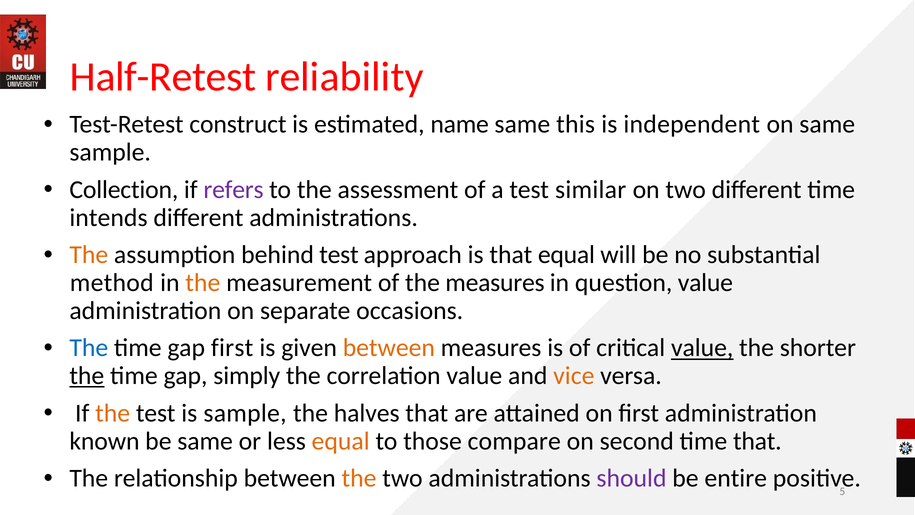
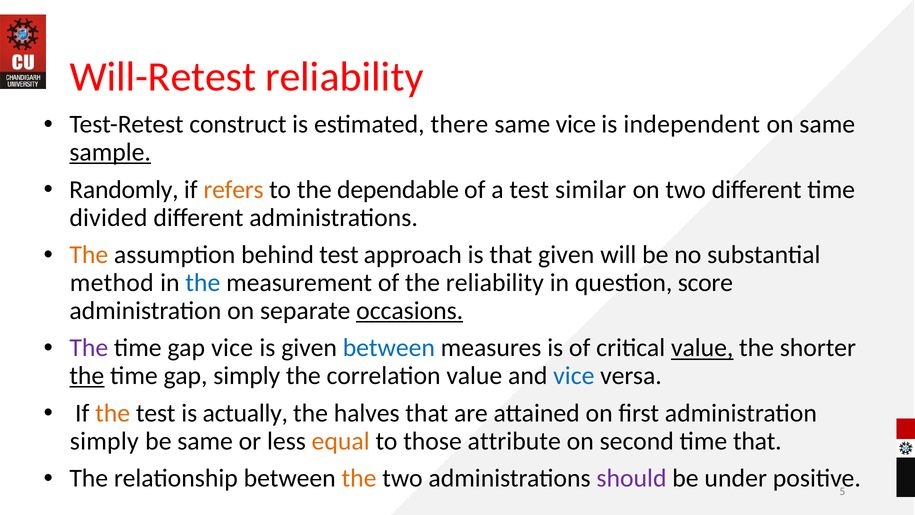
Half-Retest: Half-Retest -> Will-Retest (163, 77)
name: name -> there (459, 124)
same this: this -> vice (576, 124)
sample underline: none -> present (110, 152)
Collection: Collection -> Randomly (124, 190)
refers colour: purple -> orange (234, 190)
assessment: assessment -> dependable (398, 190)
intends: intends -> divided (108, 217)
that equal: equal -> given (566, 255)
the colour: orange -> blue (203, 283)
the measures: measures -> reliability (495, 283)
question value: value -> score (705, 283)
occasions underline: none -> present (410, 310)
The colour: blue -> purple (89, 348)
gap first: first -> vice (232, 348)
between colour: orange -> blue (389, 348)
vice colour: orange -> blue (574, 376)
is sample: sample -> actually (245, 413)
known: known -> simply (104, 441)
compare: compare -> attribute (514, 441)
entire: entire -> under (736, 478)
